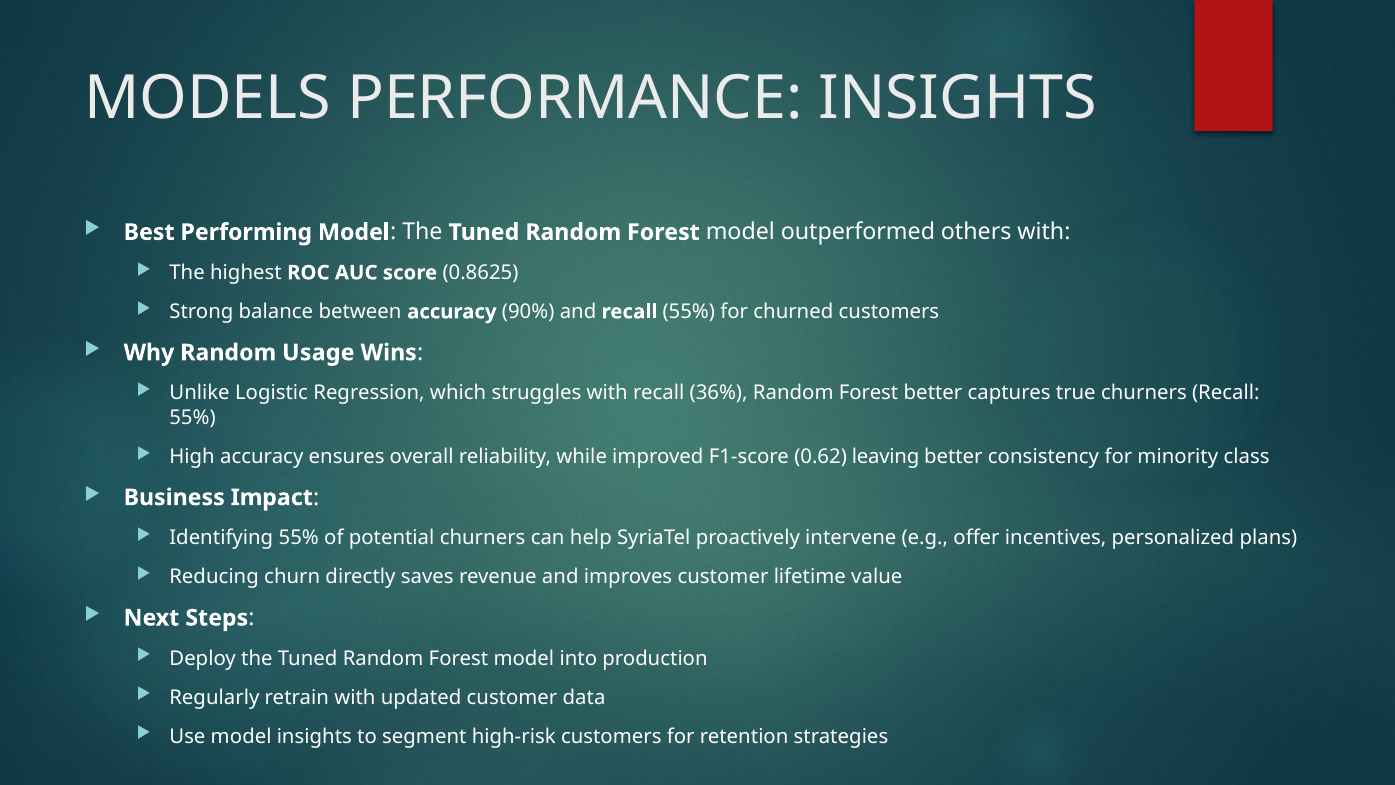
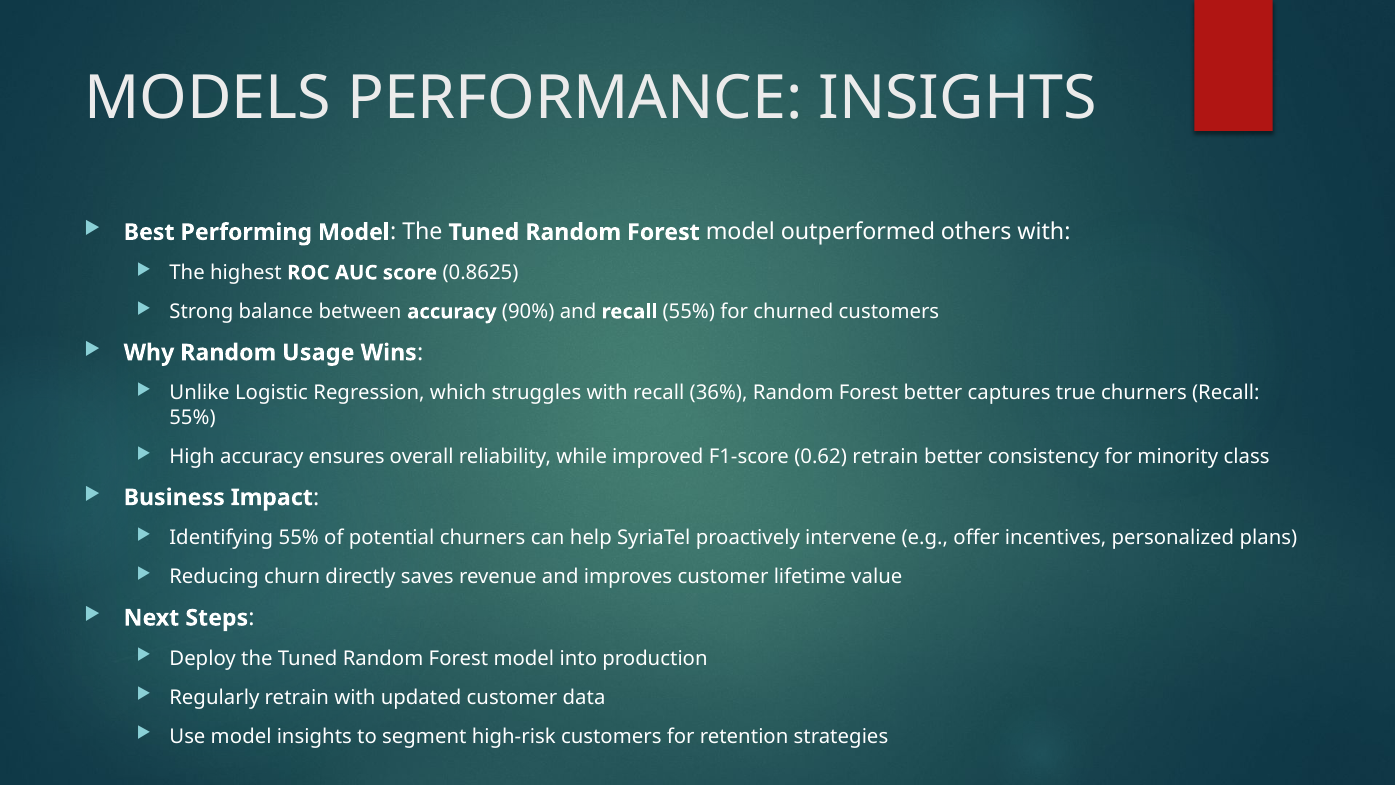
0.62 leaving: leaving -> retrain (885, 456)
